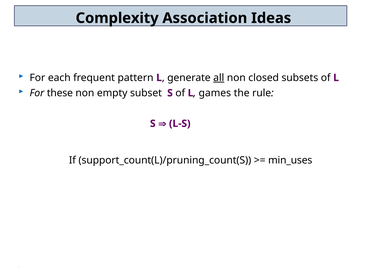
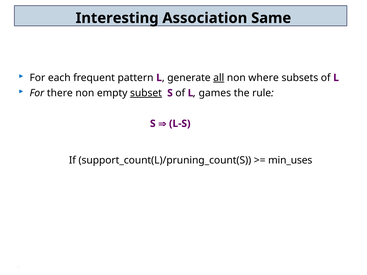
Complexity: Complexity -> Interesting (117, 18)
Ideas: Ideas -> Same (271, 18)
closed: closed -> where (264, 78)
these: these -> there (60, 93)
subset underline: none -> present (146, 93)
